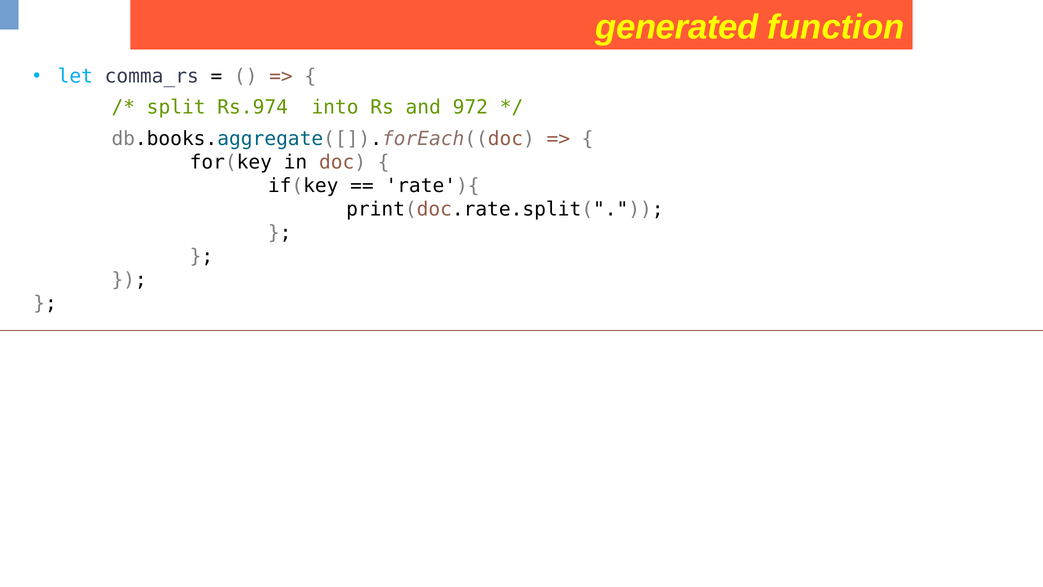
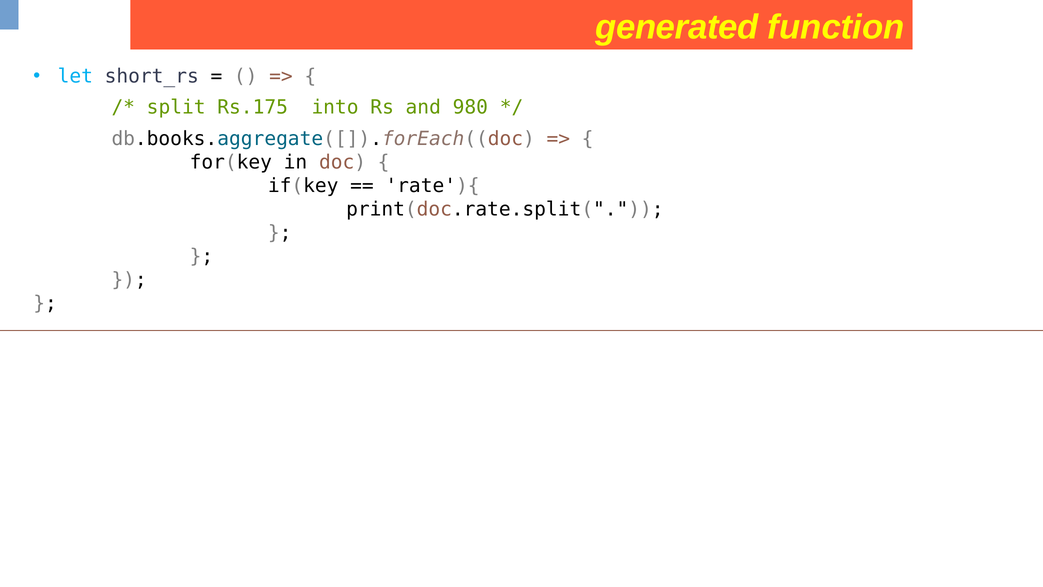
comma_rs: comma_rs -> short_rs (152, 76)
Rs.974: Rs.974 -> Rs.175 (253, 107)
972: 972 -> 980 (470, 107)
